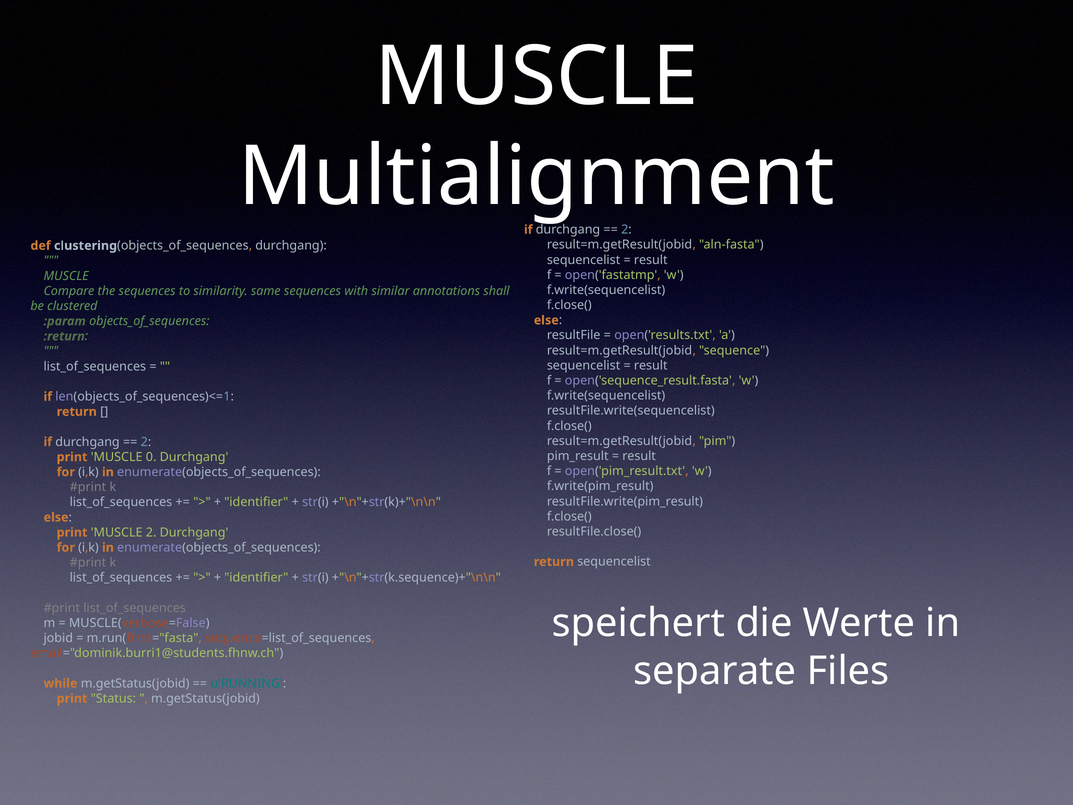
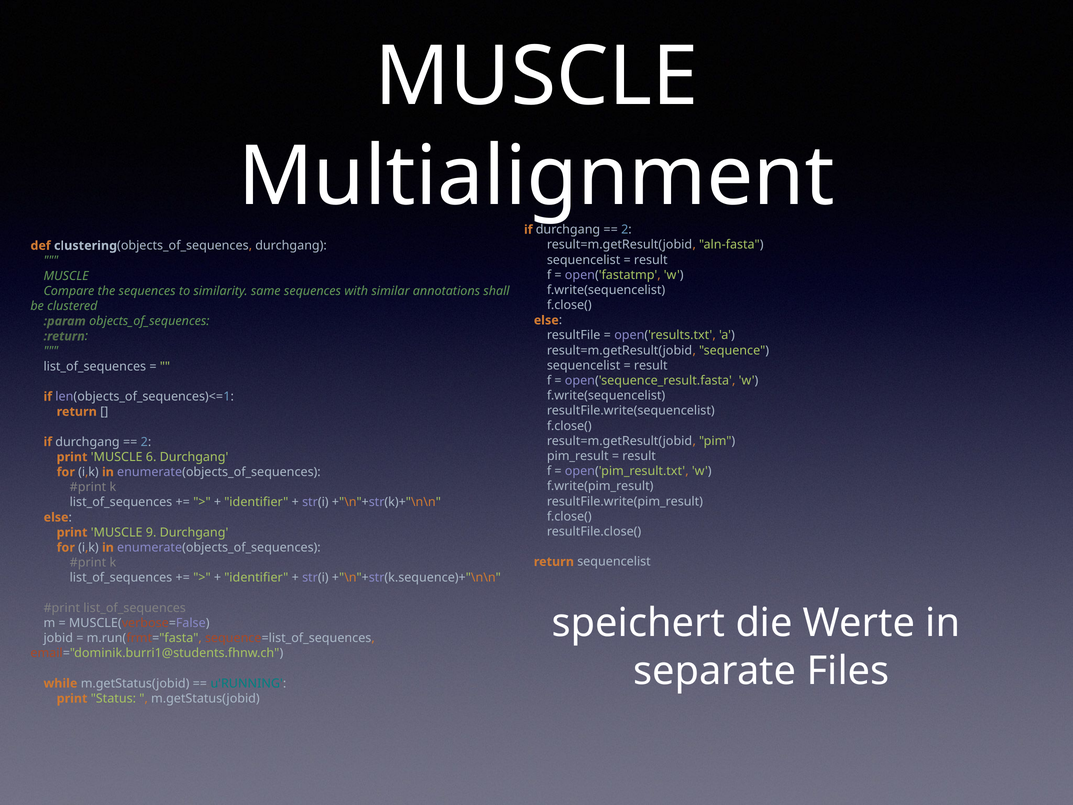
0: 0 -> 6 (151, 457)
MUSCLE 2: 2 -> 9 (151, 532)
